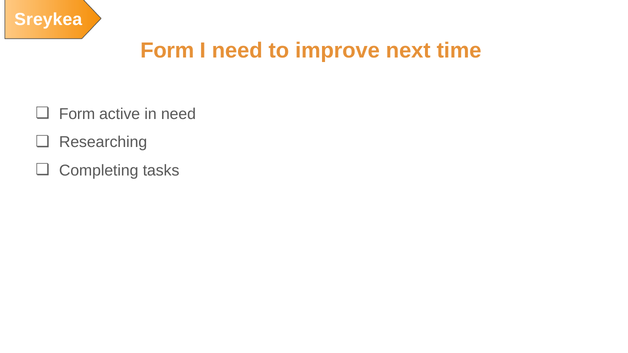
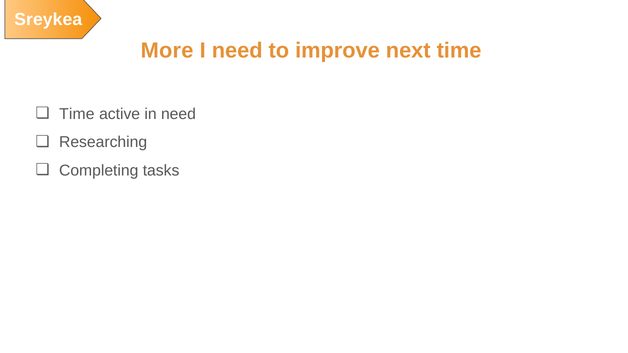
Form: Form -> More (167, 51)
Form: Form -> Time (77, 114)
